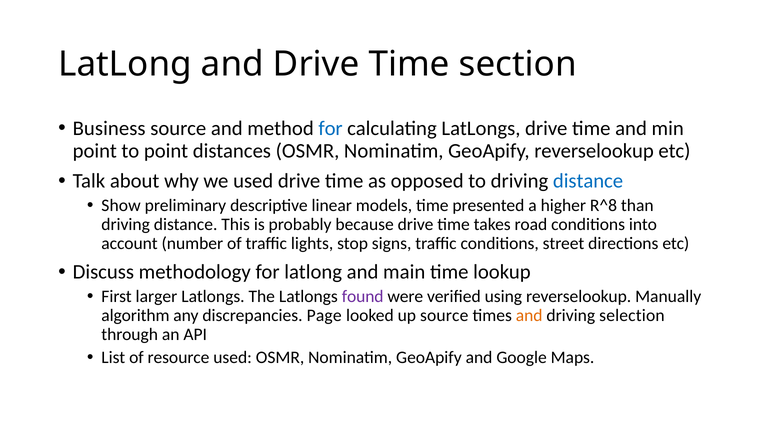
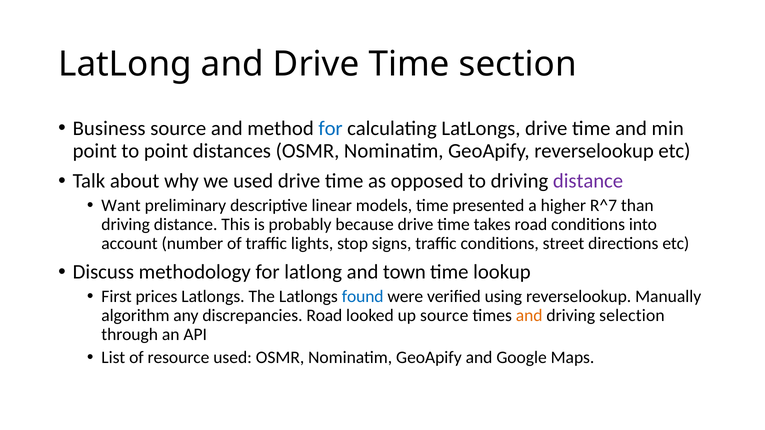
distance colour: blue -> purple (588, 181)
Show: Show -> Want (121, 206)
R^8: R^8 -> R^7 (603, 206)
main: main -> town (404, 272)
larger: larger -> prices (157, 297)
found colour: purple -> blue (363, 297)
discrepancies Page: Page -> Road (324, 316)
